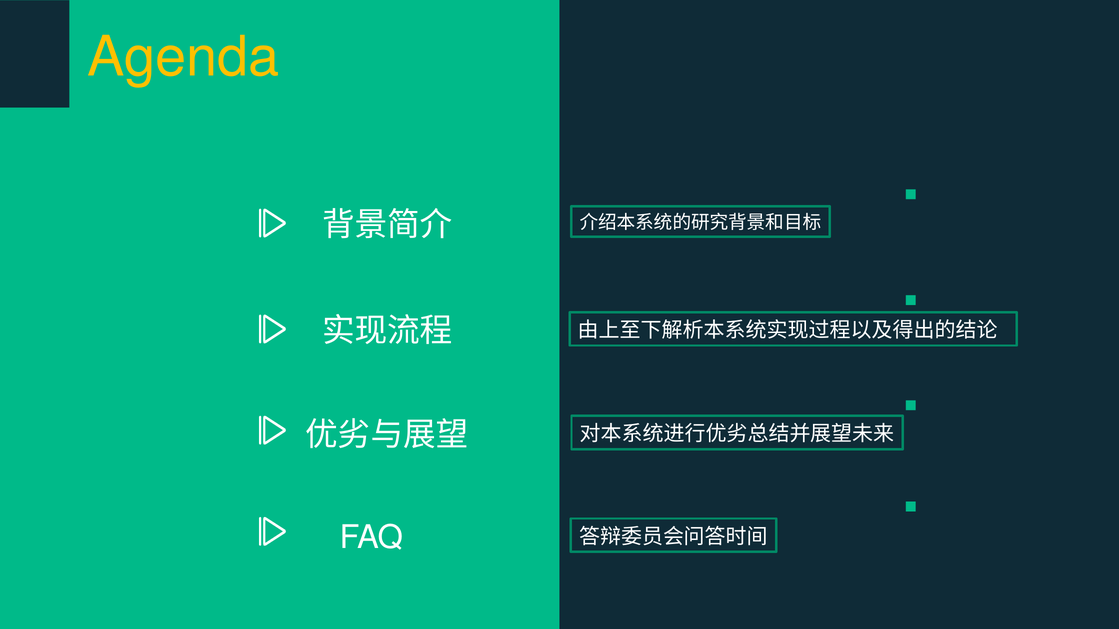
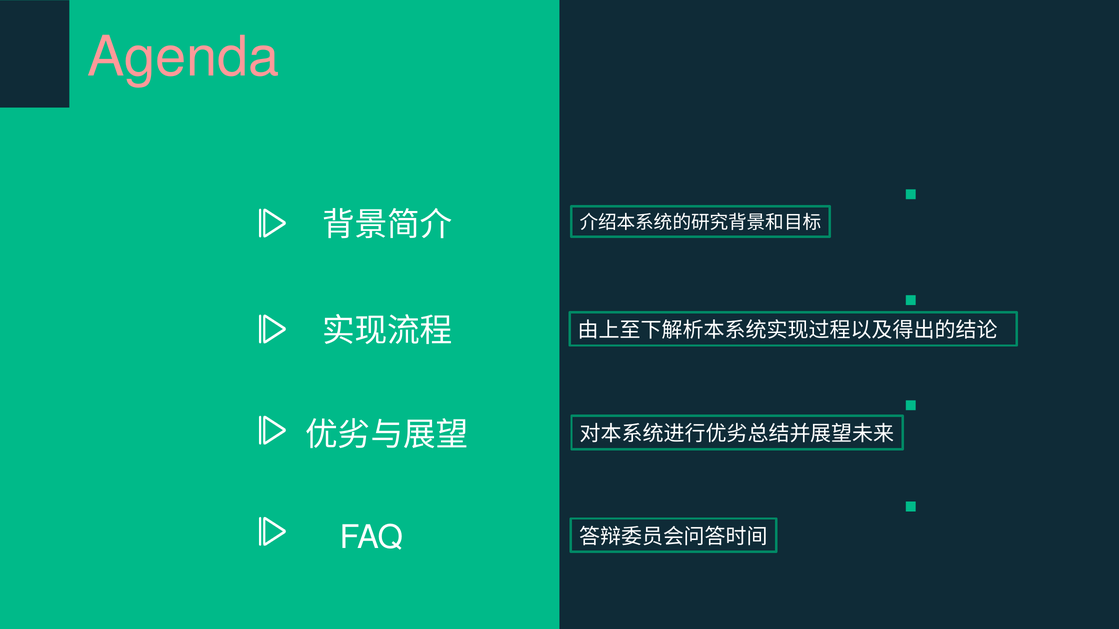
Agenda colour: yellow -> pink (183, 57)
